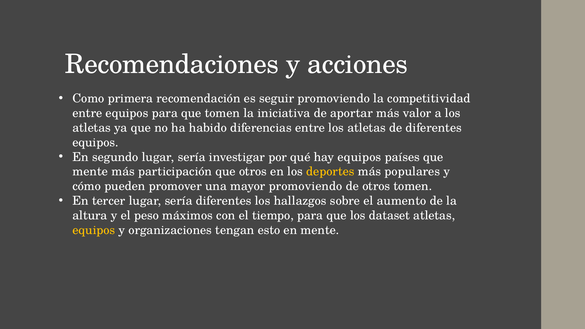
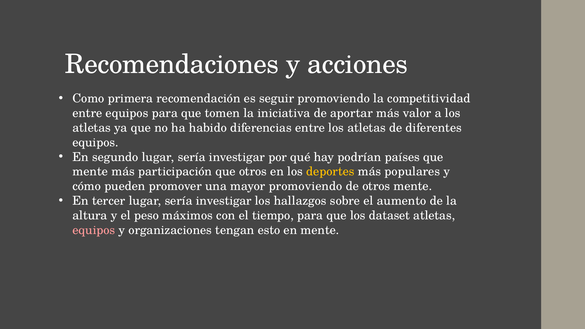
hay equipos: equipos -> podrían (359, 157)
otros tomen: tomen -> mente (413, 186)
tercer lugar sería diferentes: diferentes -> investigar (224, 201)
equipos colour: yellow -> pink (94, 230)
